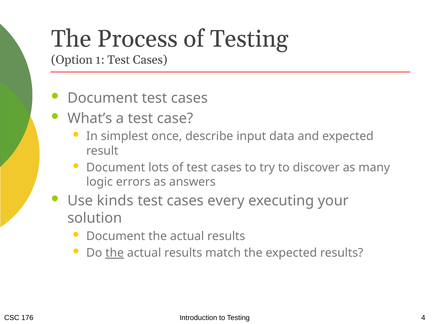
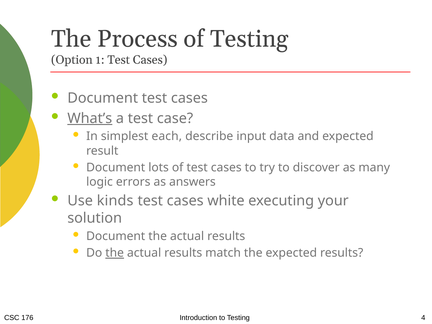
What’s underline: none -> present (90, 118)
once: once -> each (167, 136)
every: every -> white (226, 201)
